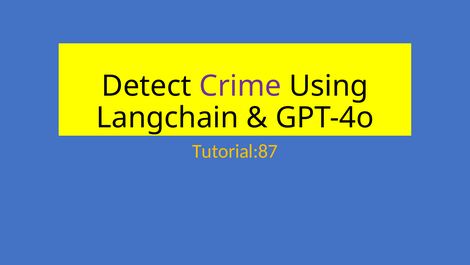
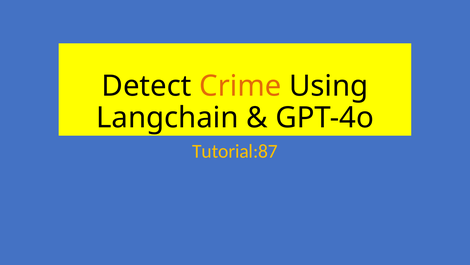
Crime colour: purple -> orange (240, 86)
